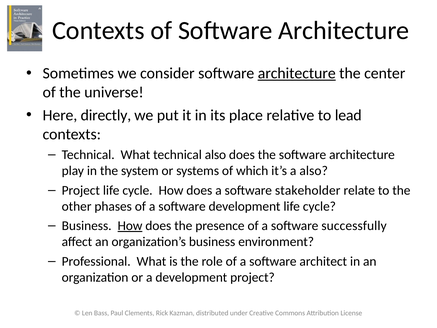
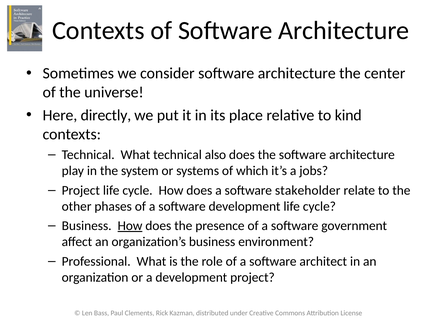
architecture underline: present -> none (297, 73)
lead: lead -> kind (348, 115)
a also: also -> jobs (314, 171)
successfully: successfully -> government (354, 226)
